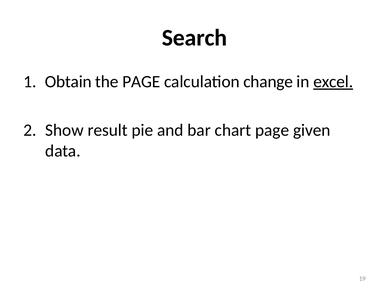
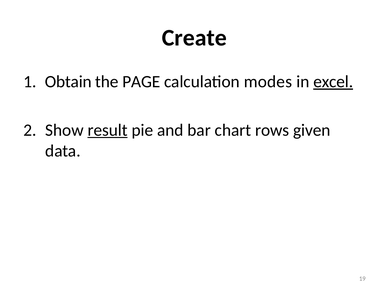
Search: Search -> Create (194, 38)
change: change -> modes (268, 82)
result underline: none -> present (108, 130)
chart page: page -> rows (272, 130)
